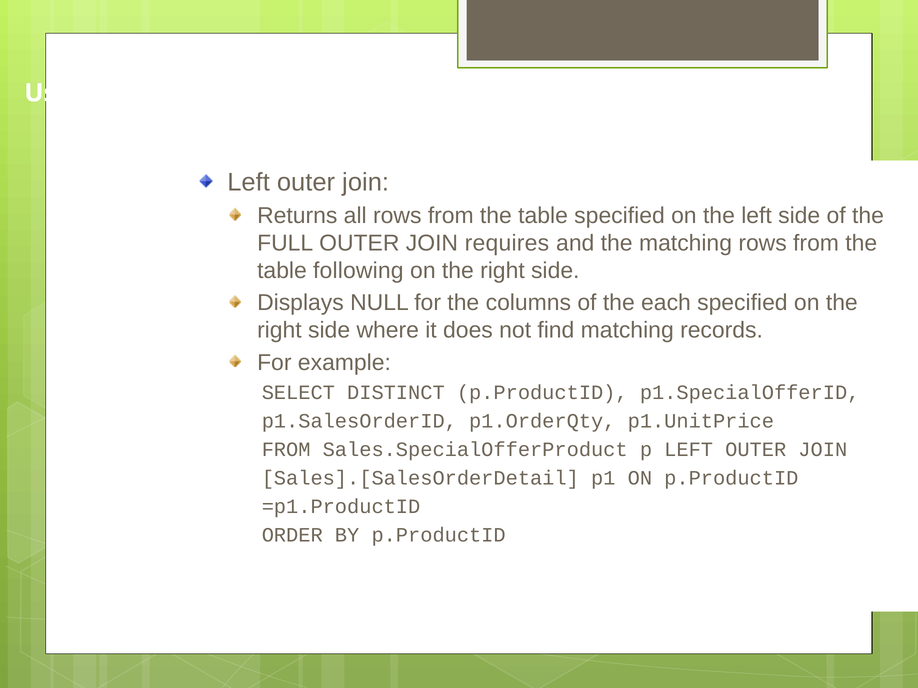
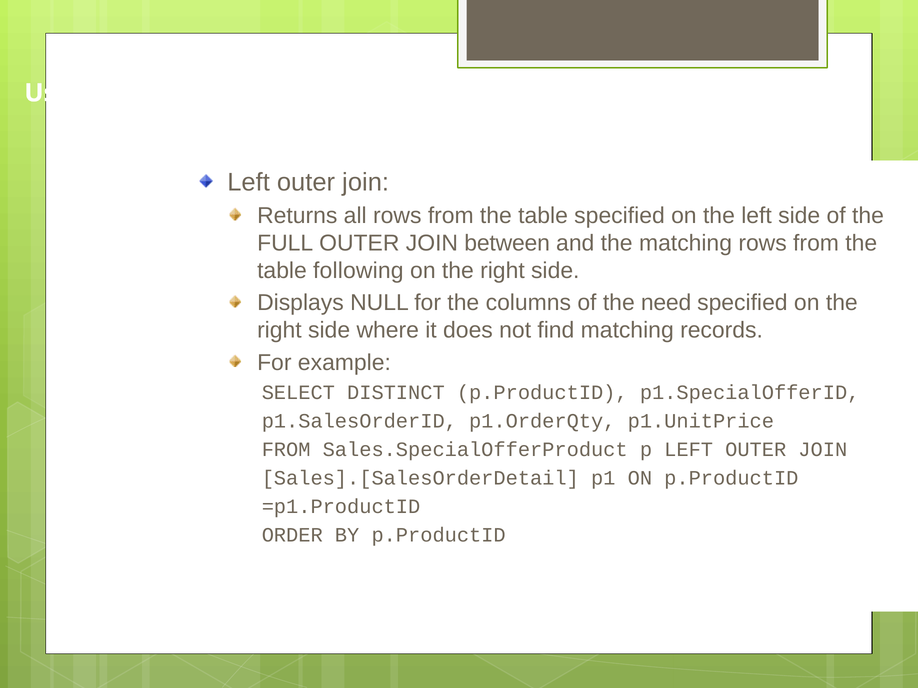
requires: requires -> between (507, 243)
each: each -> need (666, 303)
